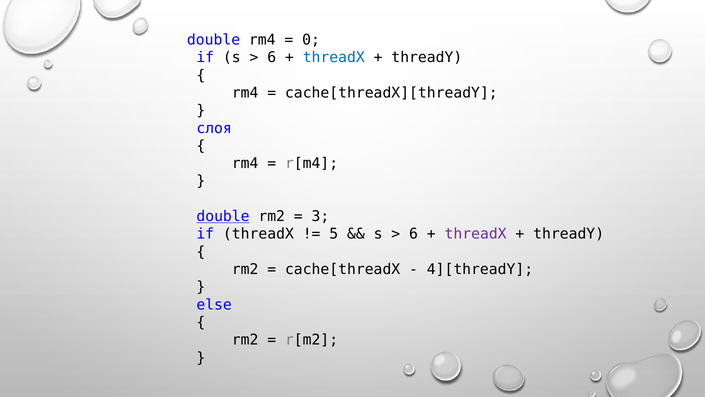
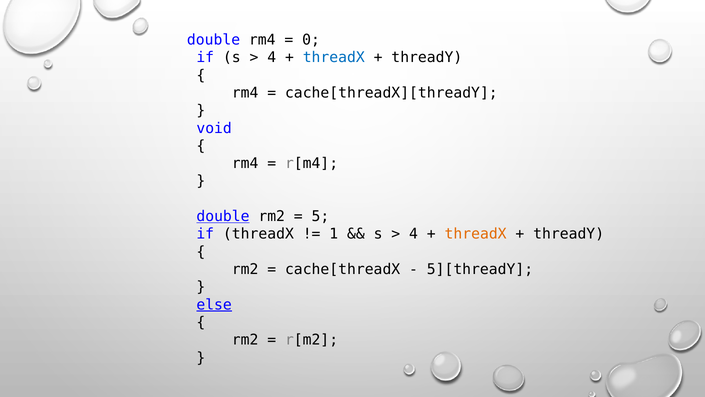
6: 6 -> 4 (272, 58)
слоя: слоя -> void (214, 128)
3: 3 -> 5 (320, 216)
5: 5 -> 1 (334, 234)
6: 6 -> 4 (414, 234)
threadX colour: purple -> orange (476, 234)
4][threadY: 4][threadY -> 5][threadY (480, 269)
else underline: none -> present (214, 304)
